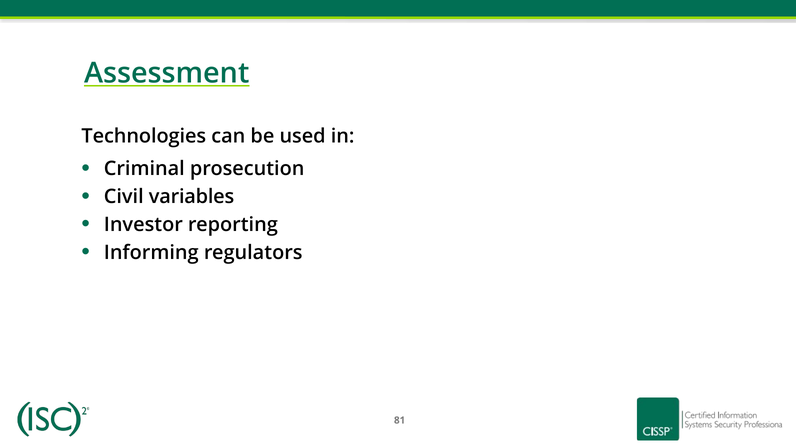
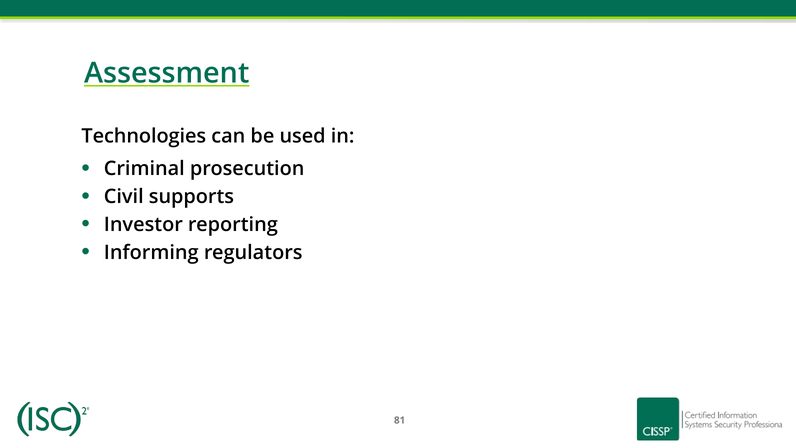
variables: variables -> supports (191, 197)
